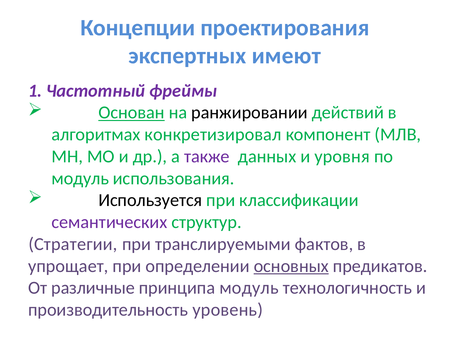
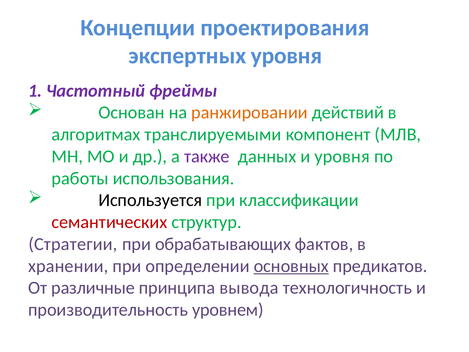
экспертных имеют: имеют -> уровня (287, 56)
Основан underline: present -> none (132, 113)
ранжировании colour: black -> orange (250, 113)
конкретизировал: конкретизировал -> транслируемыми (213, 134)
модуль: модуль -> работы (80, 178)
семантических colour: purple -> red (109, 222)
транслируемыми: транслируемыми -> обрабатывающих (223, 244)
упрощает: упрощает -> хранении (68, 266)
принципа модуль: модуль -> вывода (249, 288)
уровень: уровень -> уровнем (228, 310)
